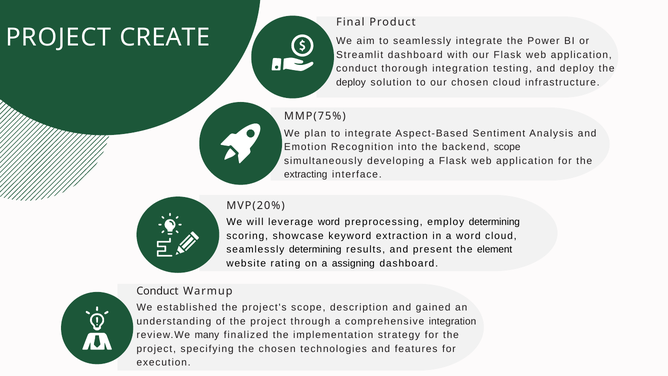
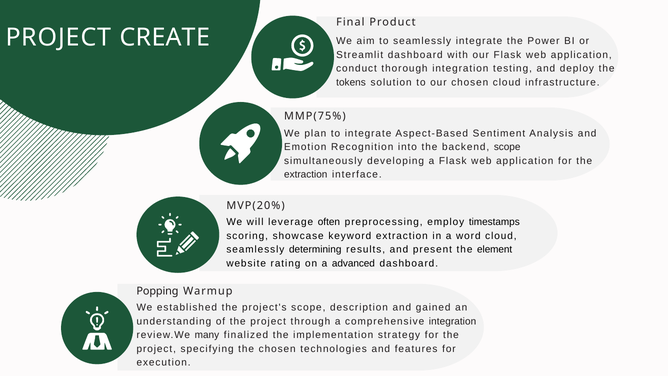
deploy: deploy -> tokens (351, 82)
extracting: extracting -> extraction (306, 175)
leverage word: word -> often (329, 222)
employ determining: determining -> timestamps (494, 222)
assigning: assigning -> advanced (353, 263)
Conduct: Conduct -> Popping (157, 291)
